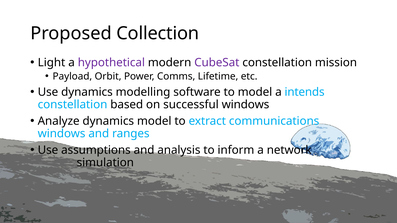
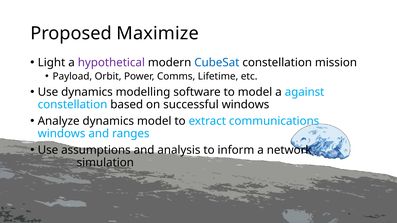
Collection: Collection -> Maximize (158, 33)
CubeSat colour: purple -> blue (217, 63)
intends: intends -> against (305, 92)
